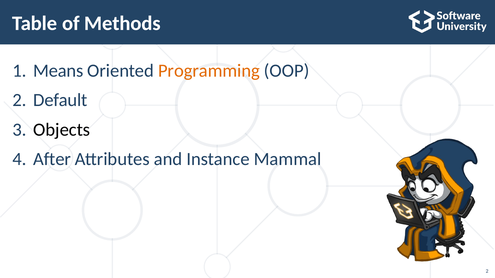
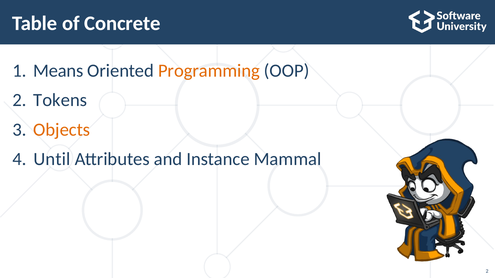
Methods: Methods -> Concrete (122, 23)
Default: Default -> Tokens (60, 100)
Objects colour: black -> orange (62, 130)
After: After -> Until (52, 159)
